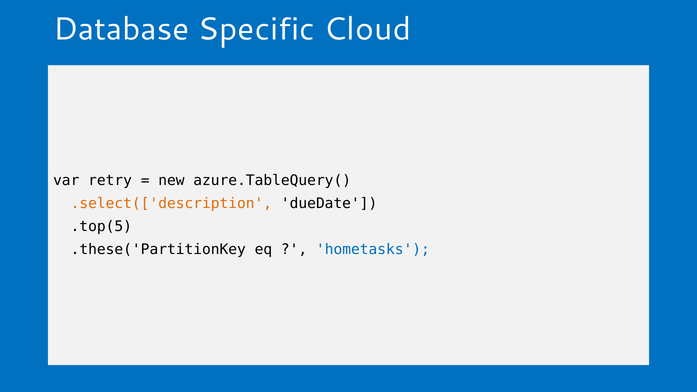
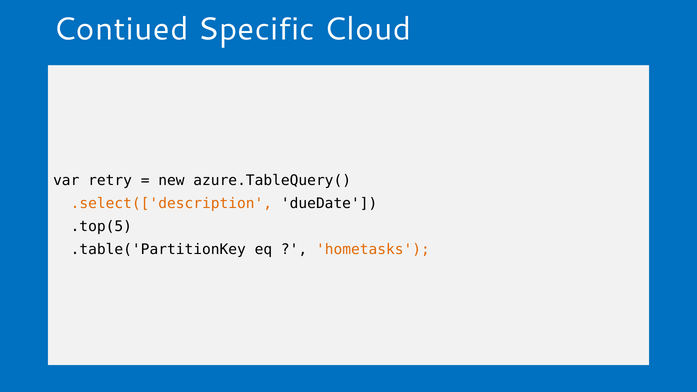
Database: Database -> Contiued (121, 29)
.these('PartitionKey: .these('PartitionKey -> .table('PartitionKey (158, 250)
hometasks colour: blue -> orange (373, 250)
